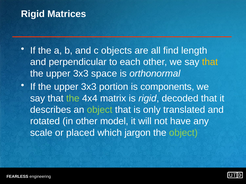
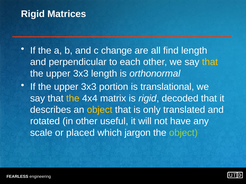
objects: objects -> change (117, 51)
3x3 space: space -> length (104, 74)
components: components -> translational (167, 87)
the colour: light green -> yellow (73, 99)
object colour: light green -> yellow (100, 110)
model: model -> useful (114, 122)
